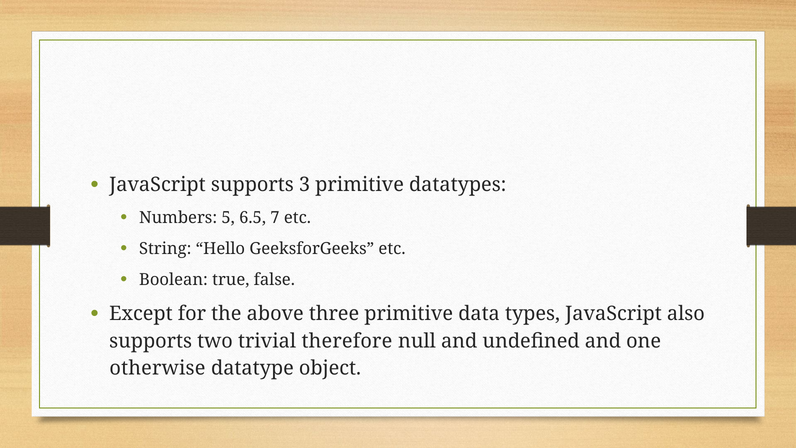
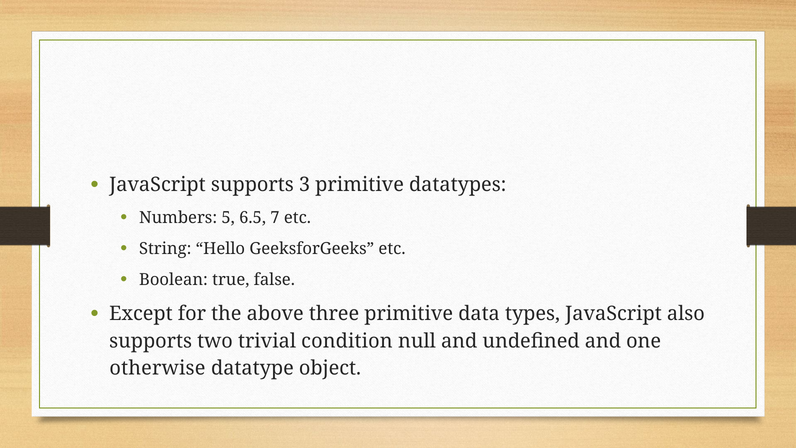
therefore: therefore -> condition (347, 341)
